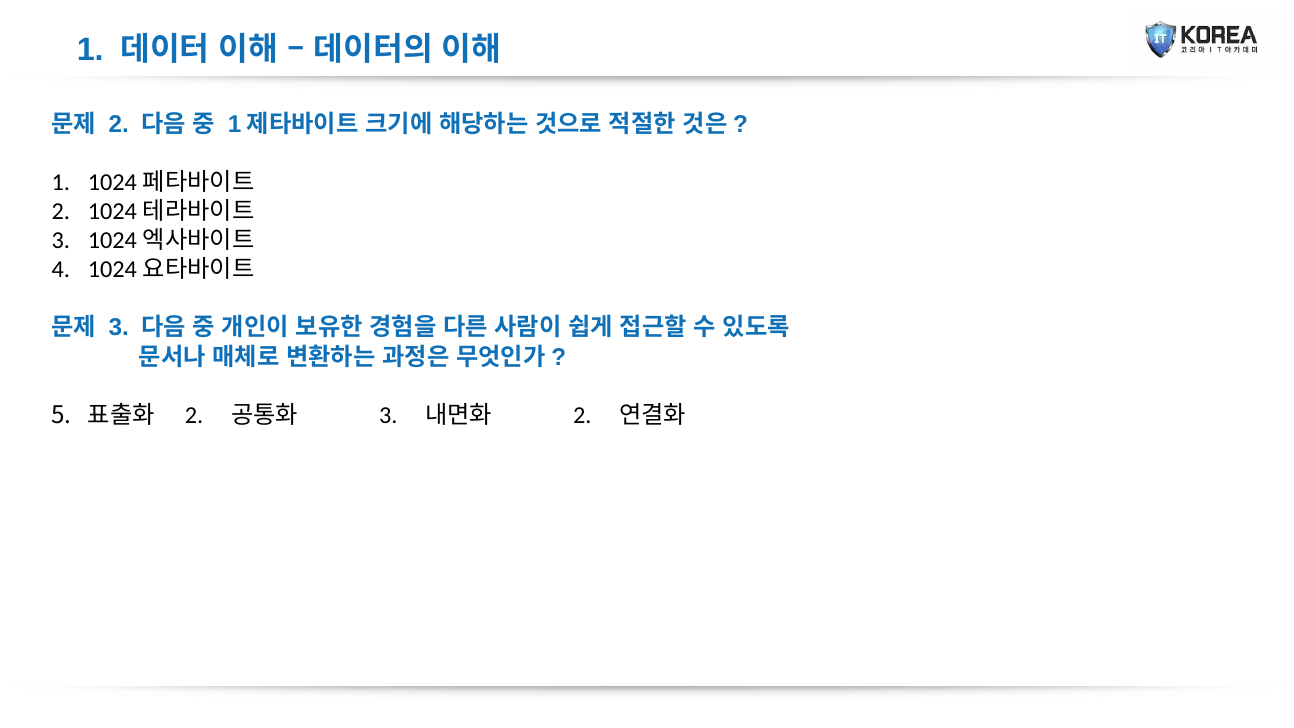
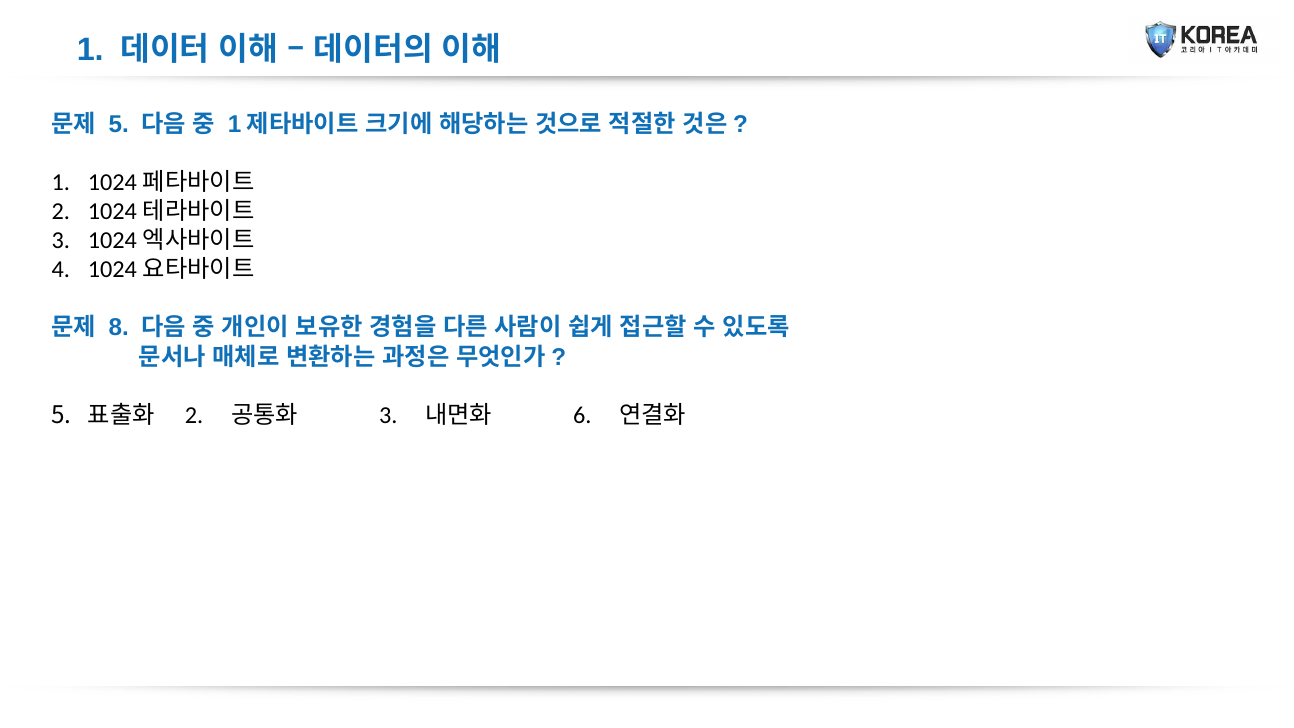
2: 2 -> 5 (119, 124)
3: 3 -> 8 (119, 328)
2: 2 -> 6 (582, 415)
